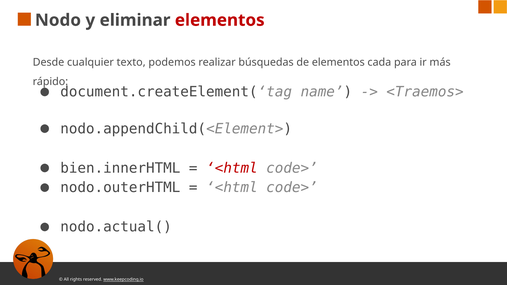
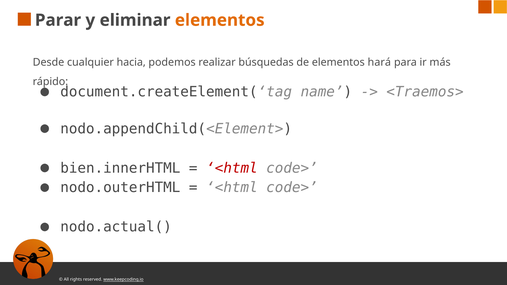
Nodo: Nodo -> Parar (58, 20)
elementos colour: red -> orange (220, 20)
texto: texto -> hacia (131, 62)
cada: cada -> hará (379, 62)
